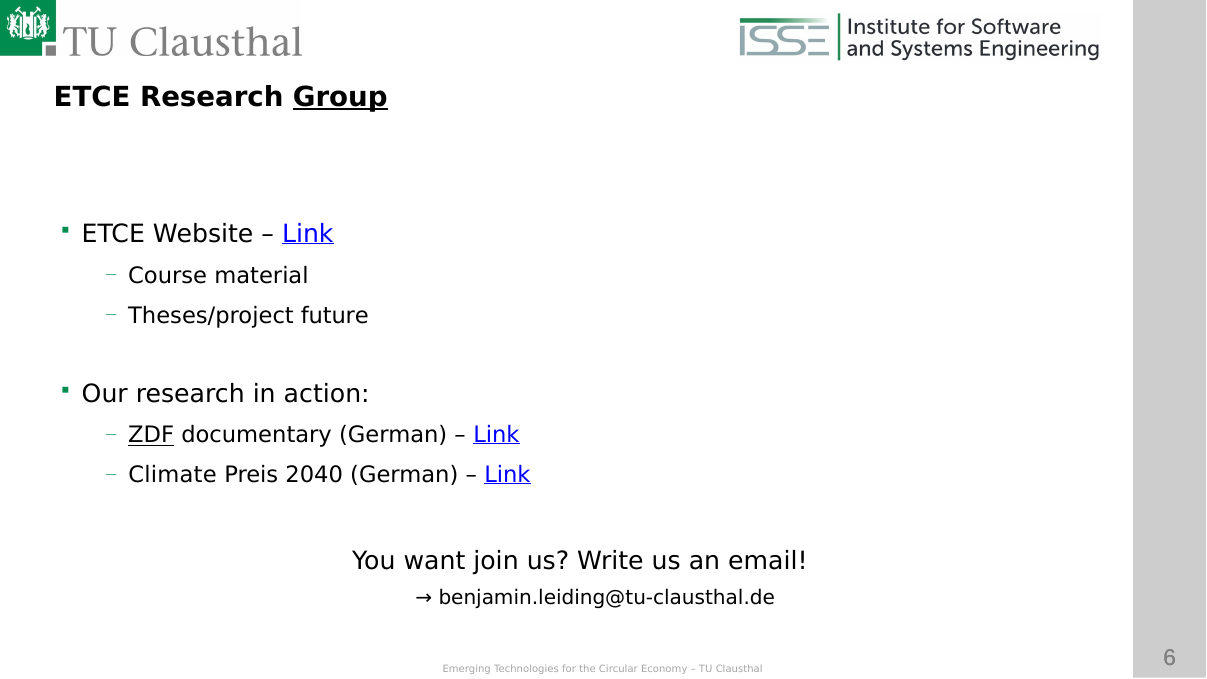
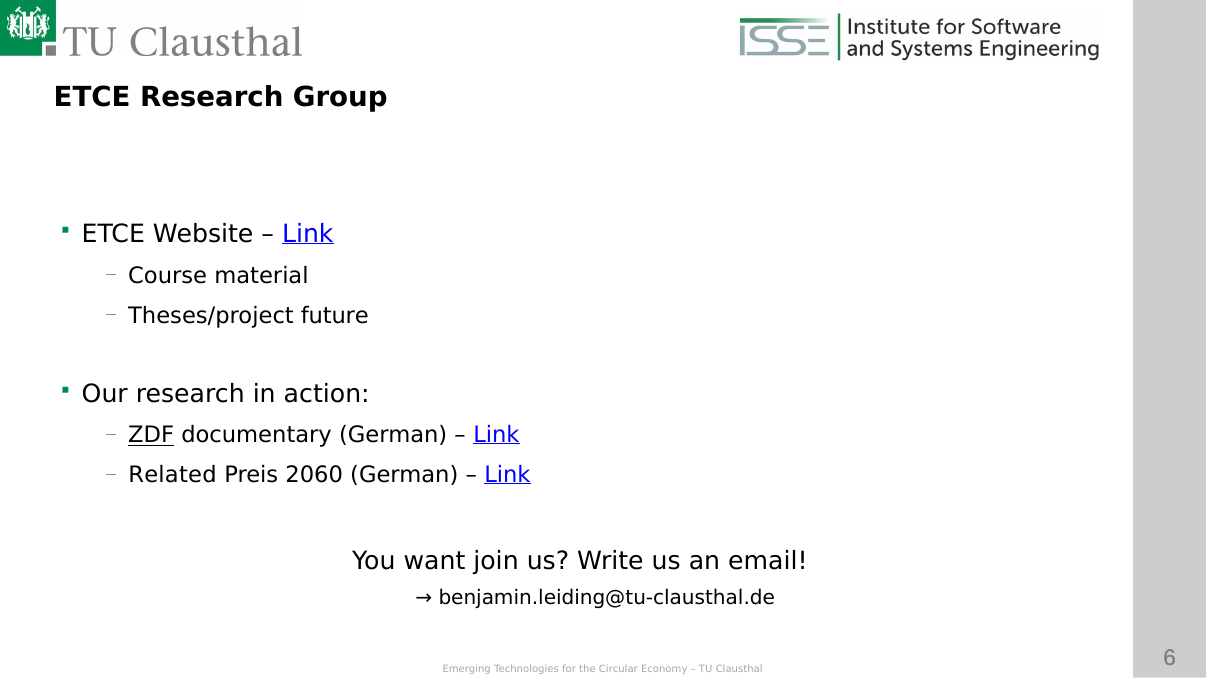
Group underline: present -> none (340, 97)
Climate: Climate -> Related (173, 475)
2040: 2040 -> 2060 (314, 475)
